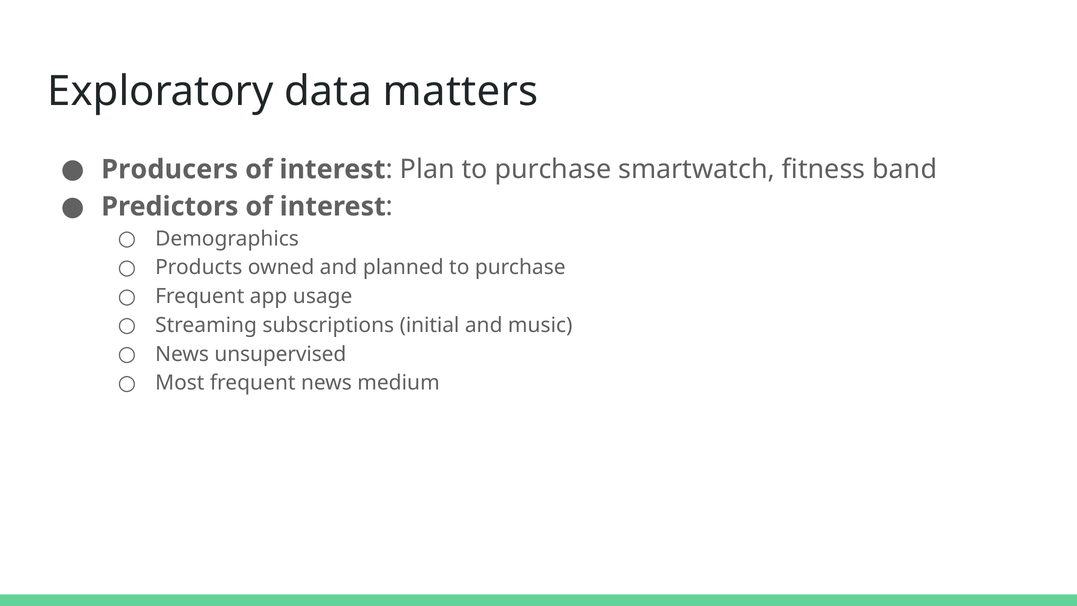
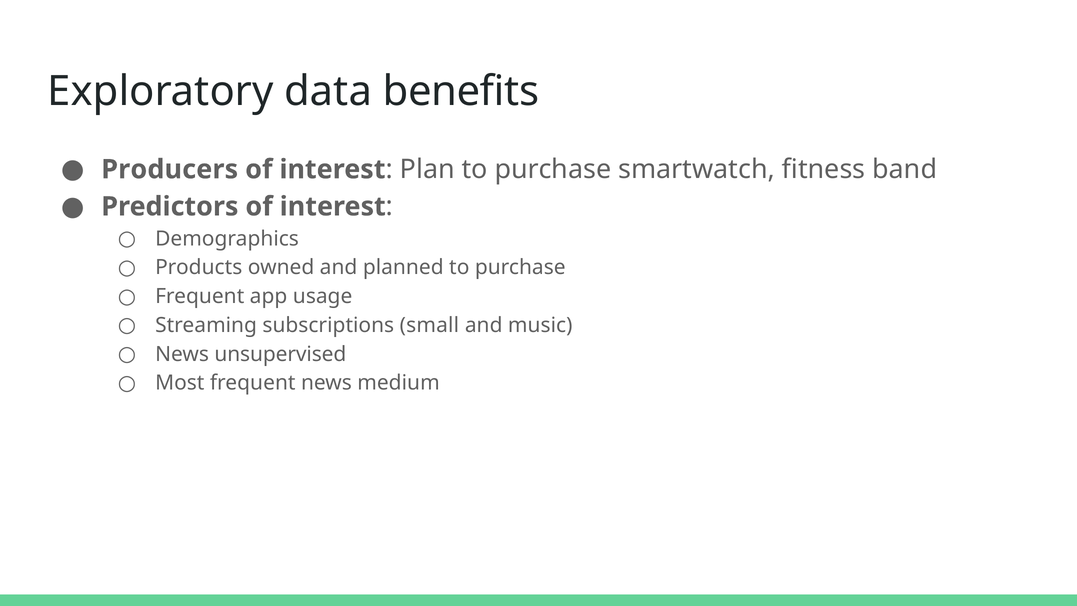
matters: matters -> benefits (461, 91)
initial: initial -> small (429, 325)
